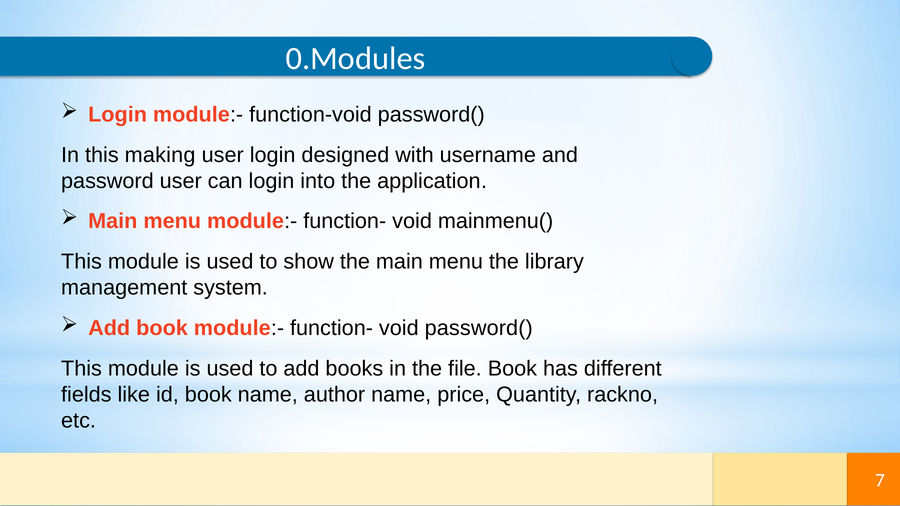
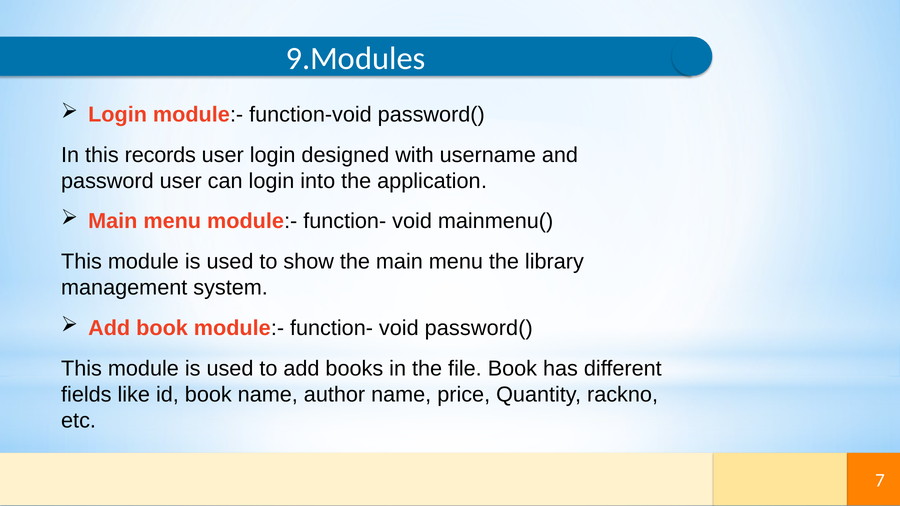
0.Modules: 0.Modules -> 9.Modules (355, 58)
making: making -> records (160, 155)
